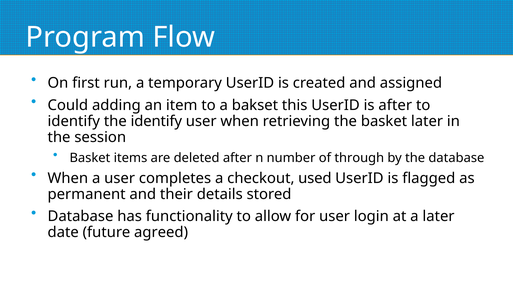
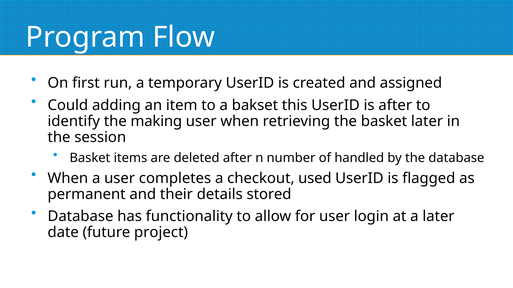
the identify: identify -> making (156, 121)
through: through -> handled (359, 158)
agreed: agreed -> project (161, 233)
